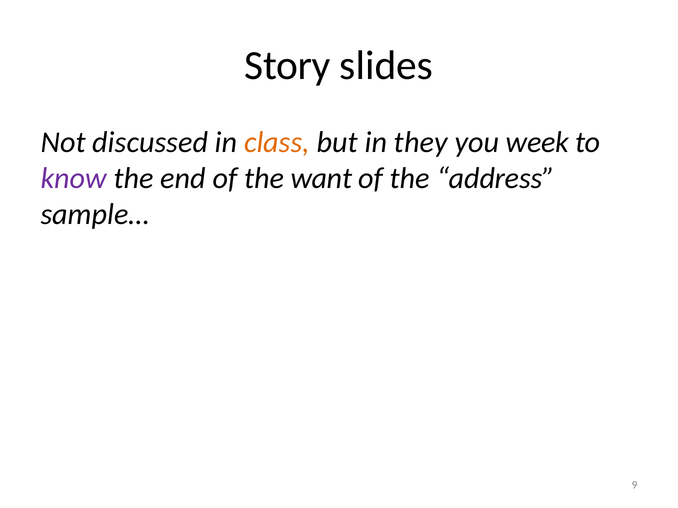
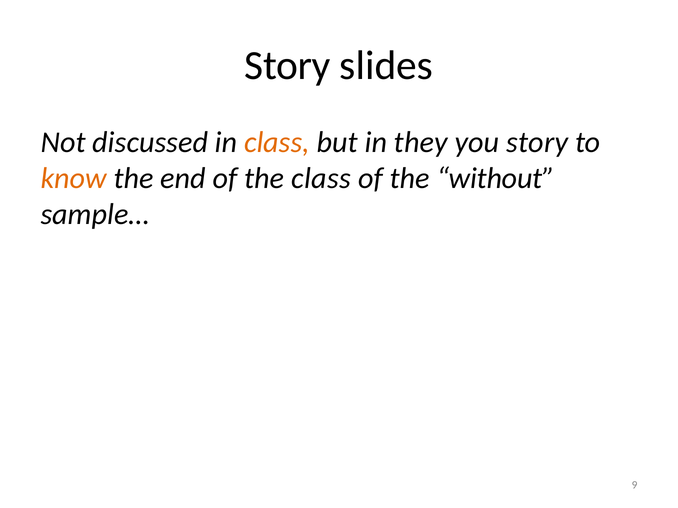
you week: week -> story (537, 142)
know colour: purple -> orange (74, 178)
the want: want -> class (321, 178)
address: address -> without (496, 178)
